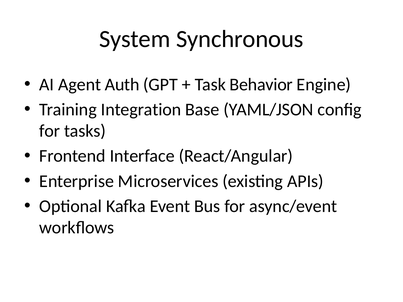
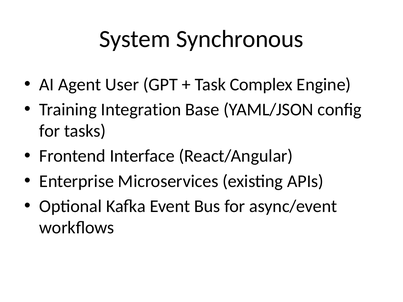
Auth: Auth -> User (122, 85)
Behavior: Behavior -> Complex (261, 85)
